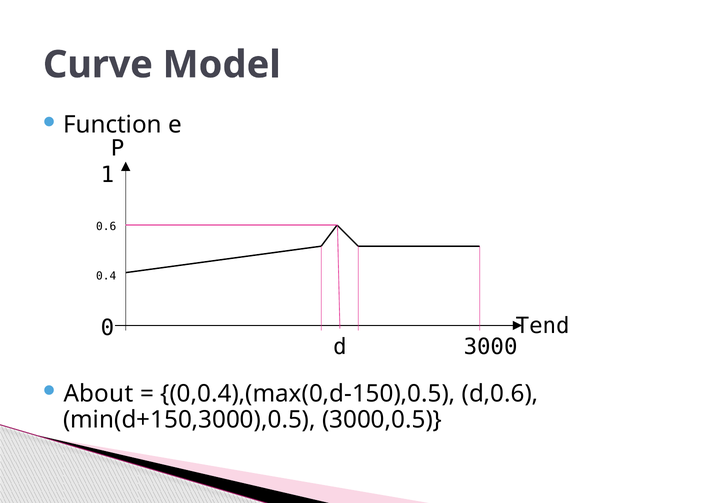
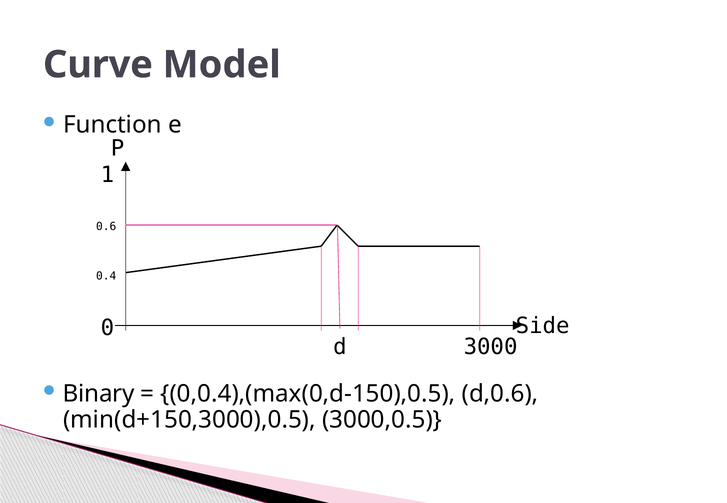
Tend: Tend -> Side (543, 326)
About: About -> Binary (99, 394)
